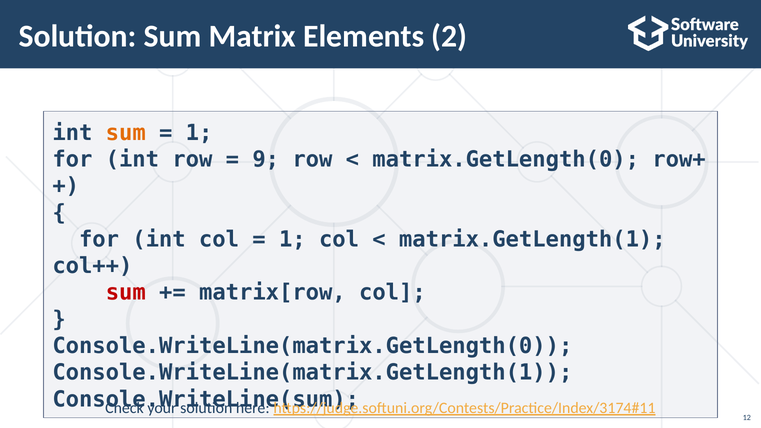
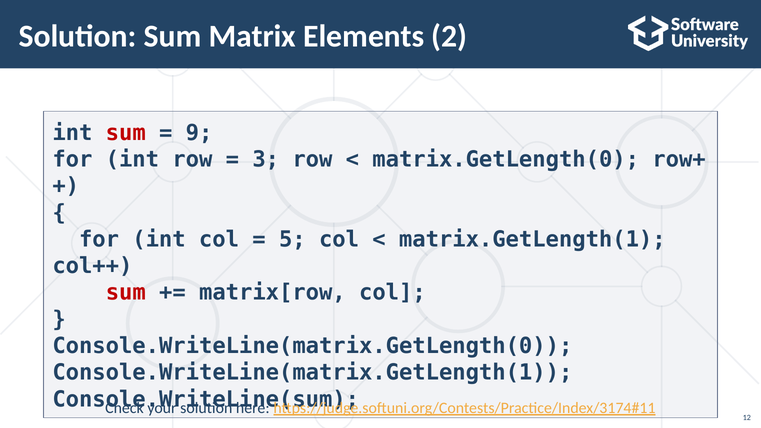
sum colour: orange -> red (126, 133)
1: 1 -> 9 (199, 133)
9: 9 -> 3 (266, 159)
1: 1 -> 5 (292, 239)
